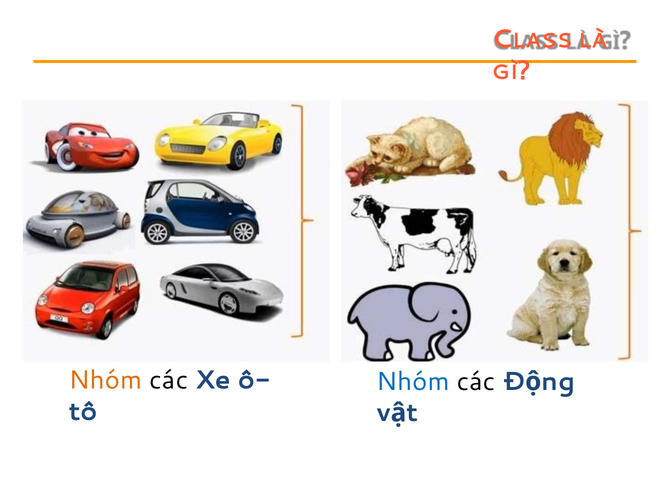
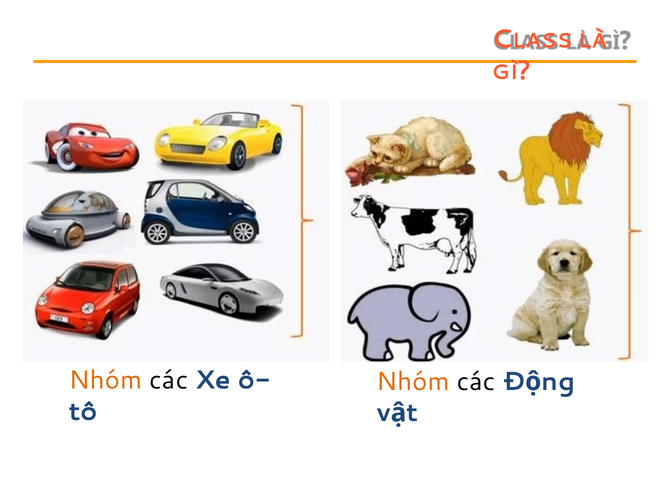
Nhóm colour: blue -> orange (413, 381)
